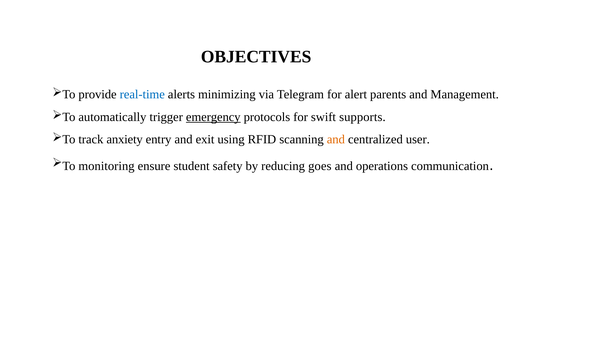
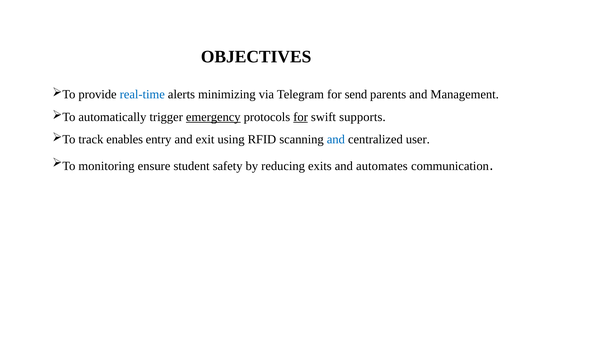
alert: alert -> send (356, 94)
for underline: none -> present (301, 117)
anxiety: anxiety -> enables (125, 139)
and colour: orange -> blue (336, 139)
goes: goes -> exits (320, 166)
operations: operations -> automates (382, 166)
